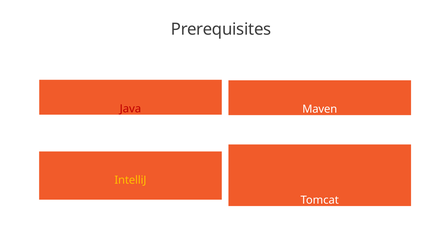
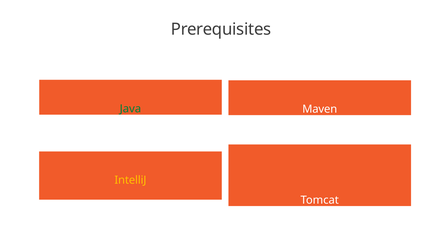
Java colour: red -> green (130, 109)
